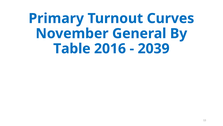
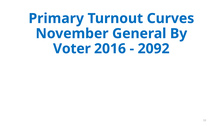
Table: Table -> Voter (72, 48)
2039: 2039 -> 2092 (154, 48)
